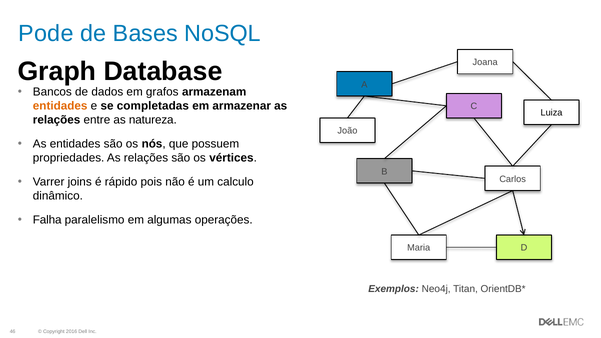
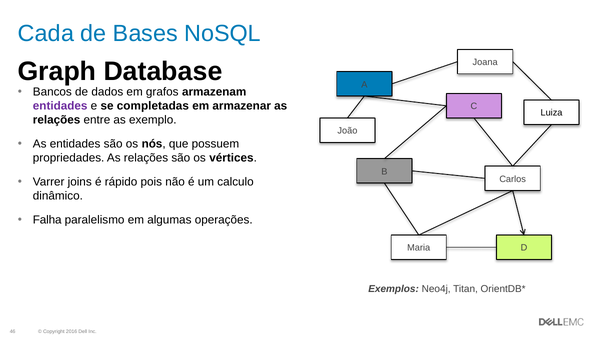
Pode: Pode -> Cada (46, 33)
entidades colour: orange -> purple (60, 106)
natureza: natureza -> exemplo (153, 120)
